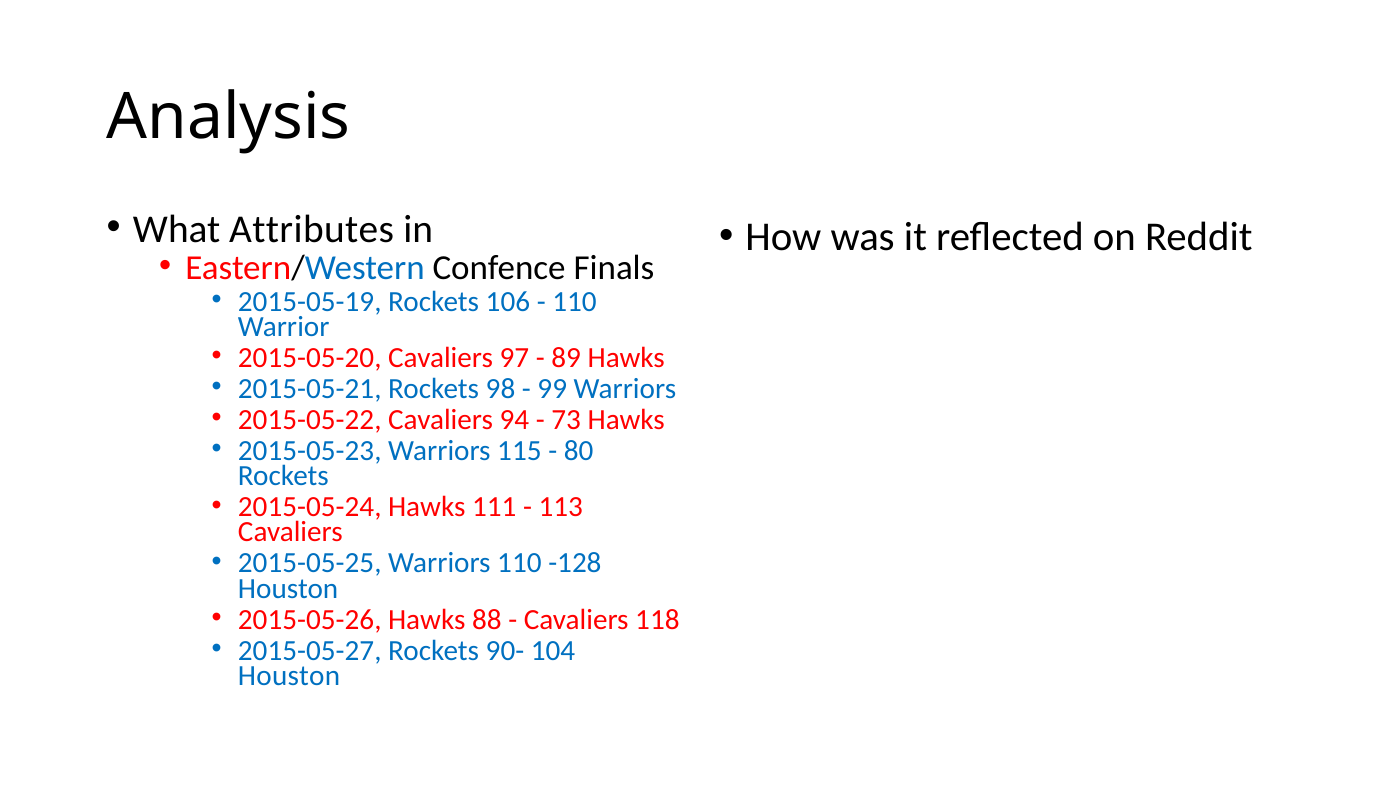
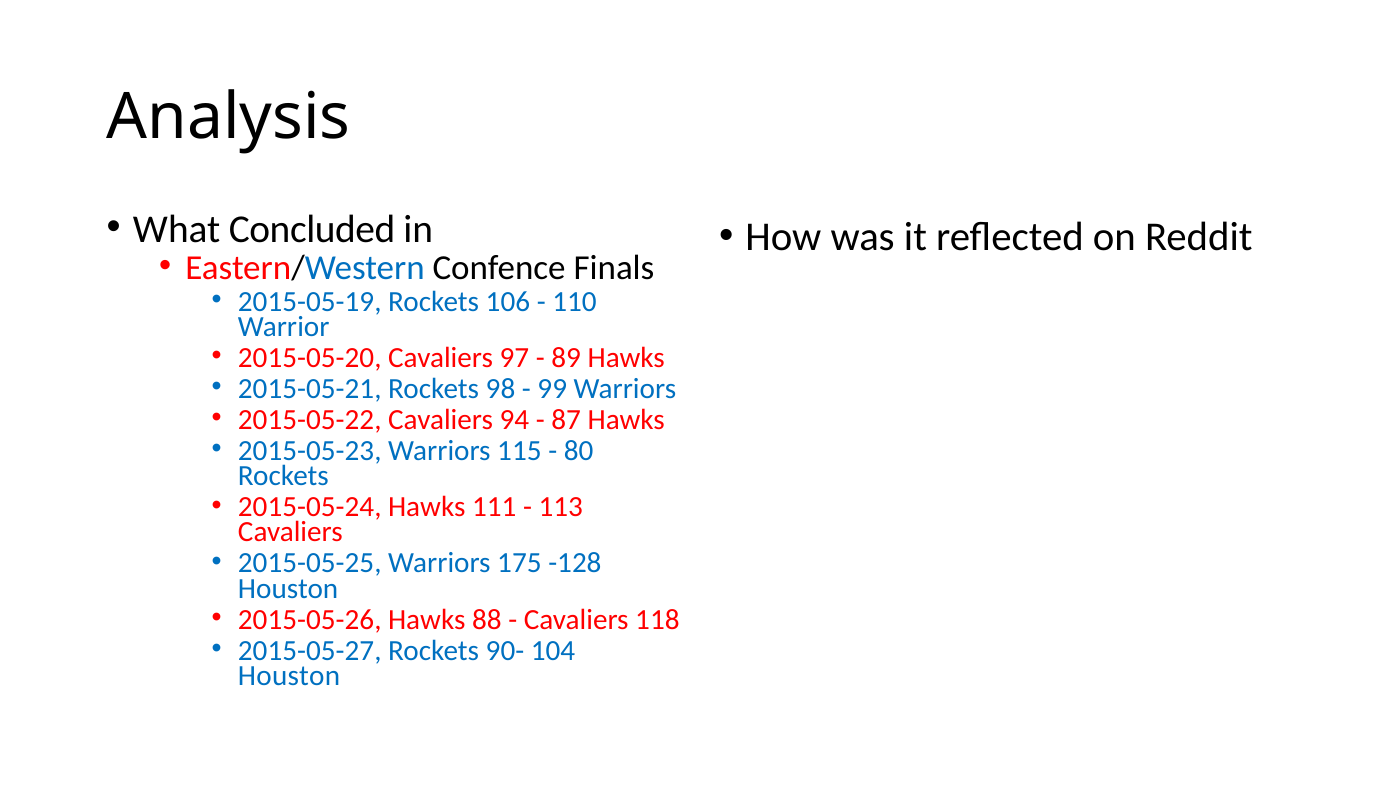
Attributes: Attributes -> Concluded (312, 229)
73: 73 -> 87 (566, 420)
Warriors 110: 110 -> 175 (519, 563)
